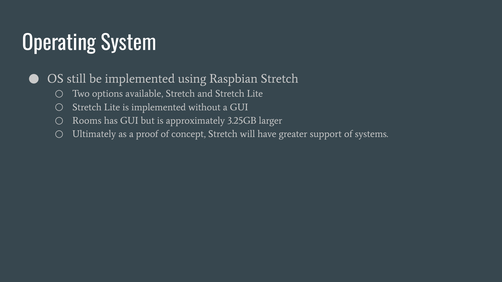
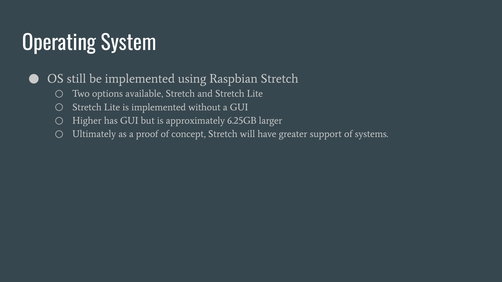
Rooms: Rooms -> Higher (87, 121)
3.25GB: 3.25GB -> 6.25GB (242, 121)
